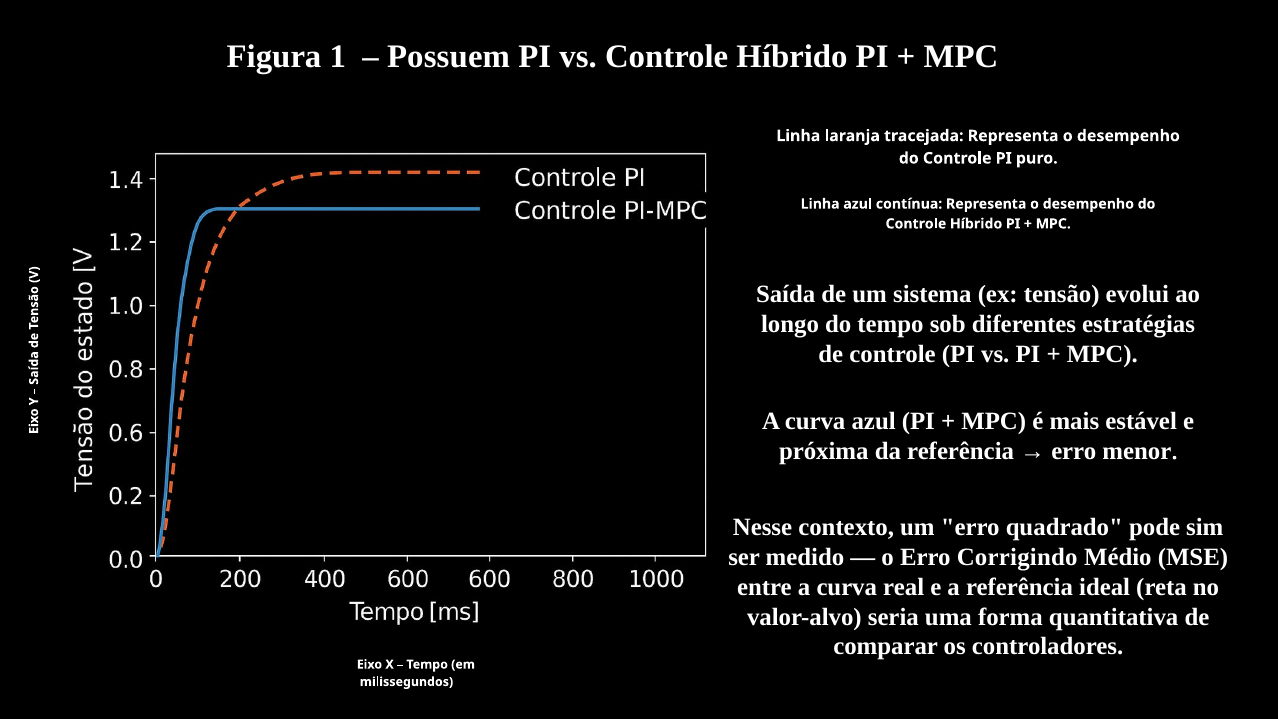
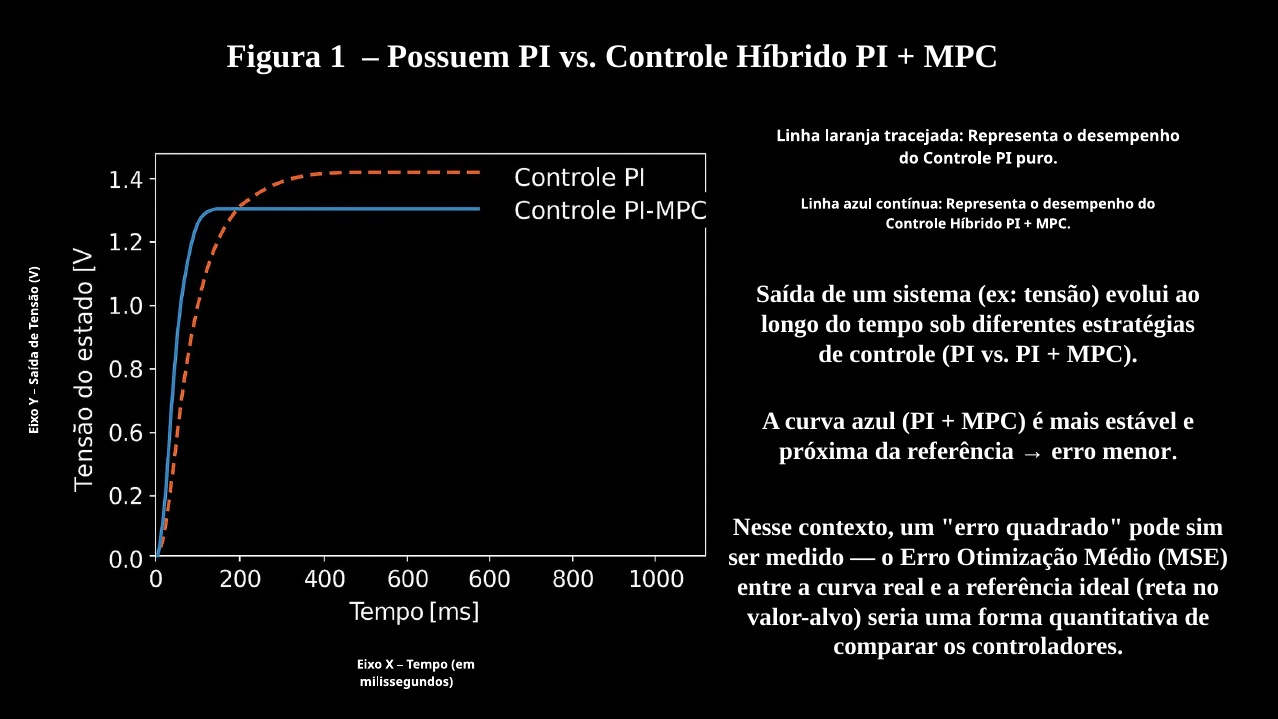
Corrigindo: Corrigindo -> Otimização (1017, 557)
